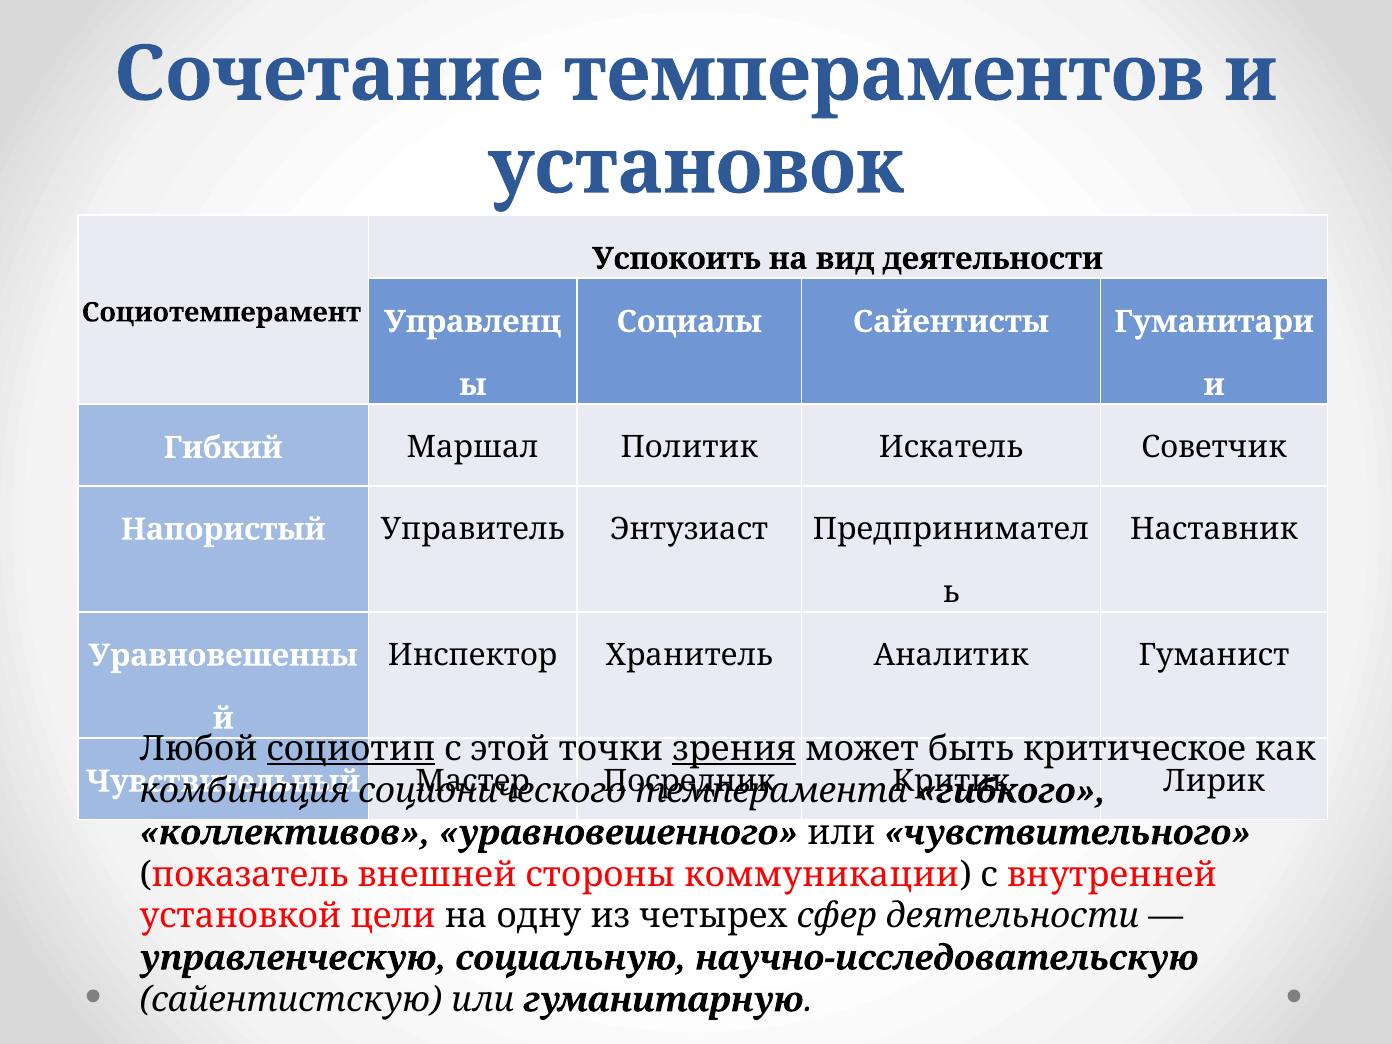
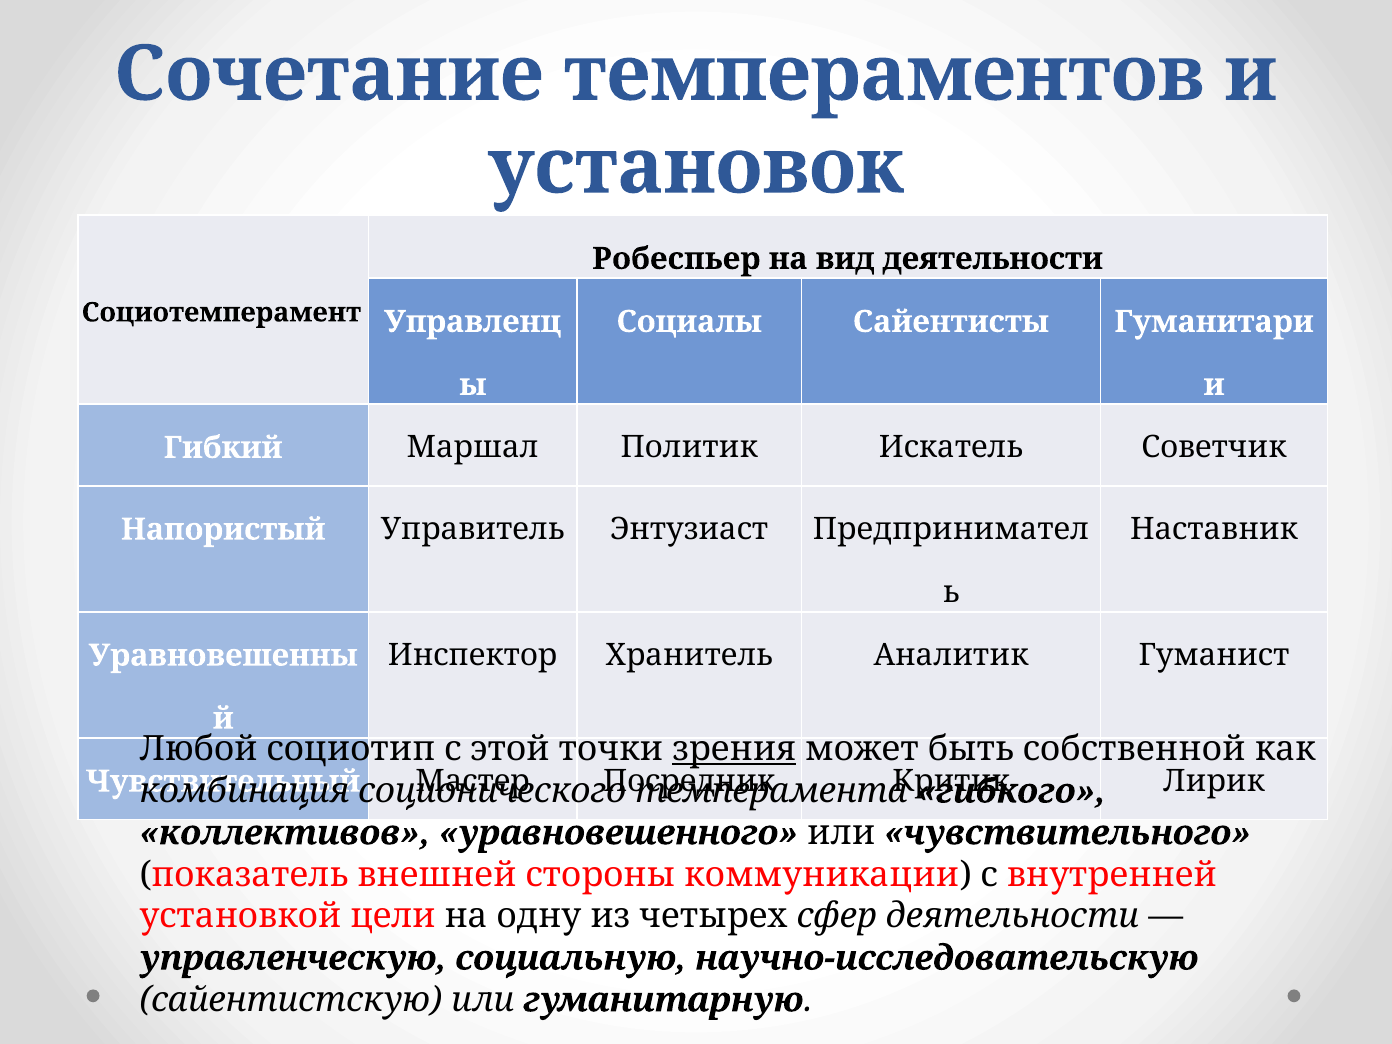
Успокоить: Успокоить -> Робеспьер (676, 259)
социотип underline: present -> none (351, 749)
критическое: критическое -> собственной (1134, 749)
